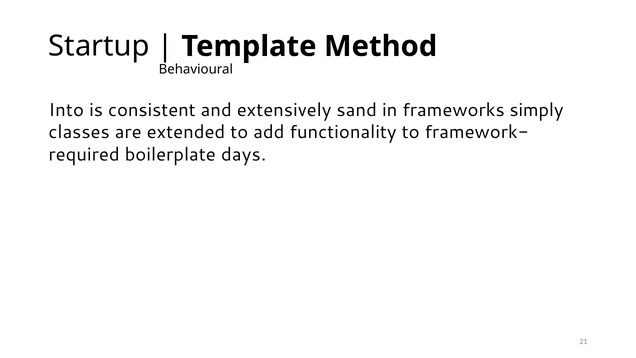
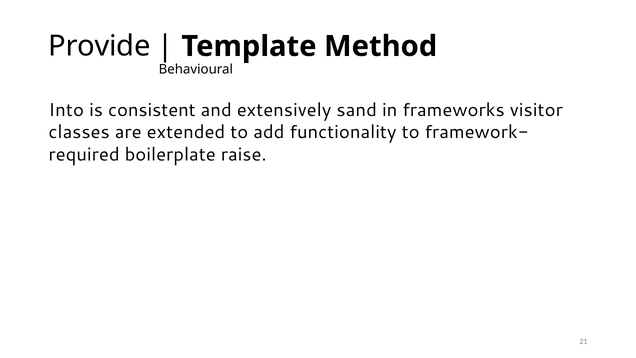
Startup: Startup -> Provide (99, 46)
simply: simply -> visitor (536, 110)
days: days -> raise (244, 154)
